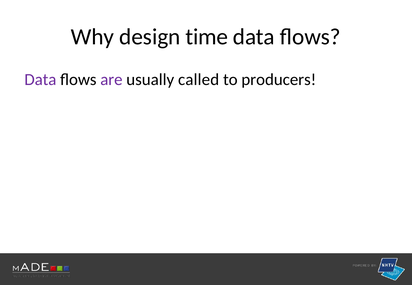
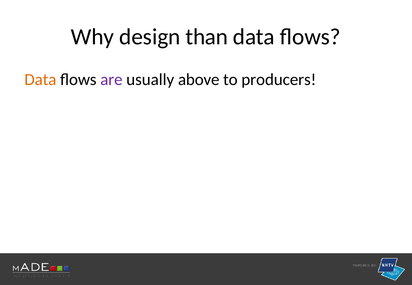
time: time -> than (207, 37)
Data colour: purple -> orange (40, 80)
called: called -> above (199, 80)
